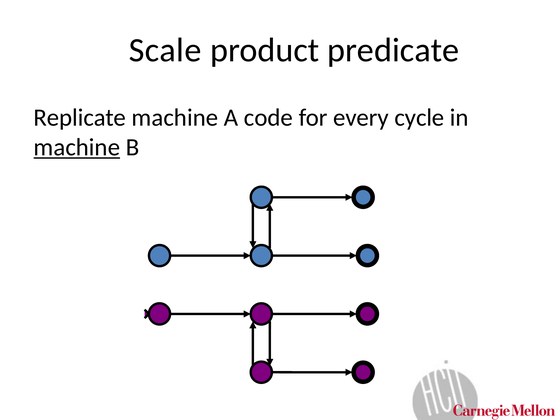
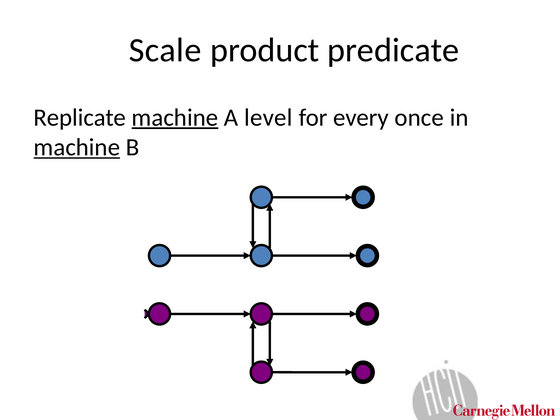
machine underline: none -> present (175, 117)
code: code -> level (268, 117)
cycle: cycle -> once (419, 117)
